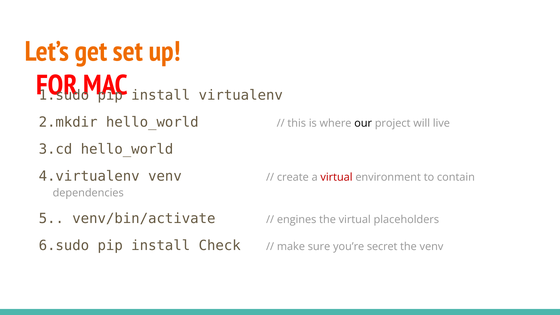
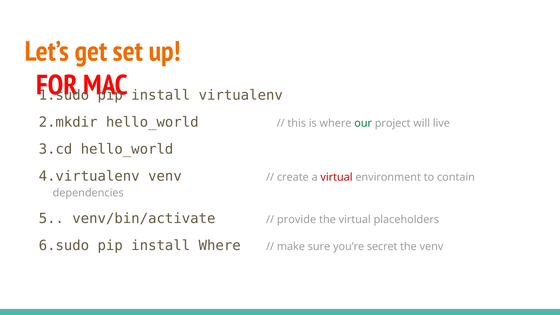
our colour: black -> green (363, 123)
engines: engines -> provide (297, 219)
install Check: Check -> Where (220, 246)
